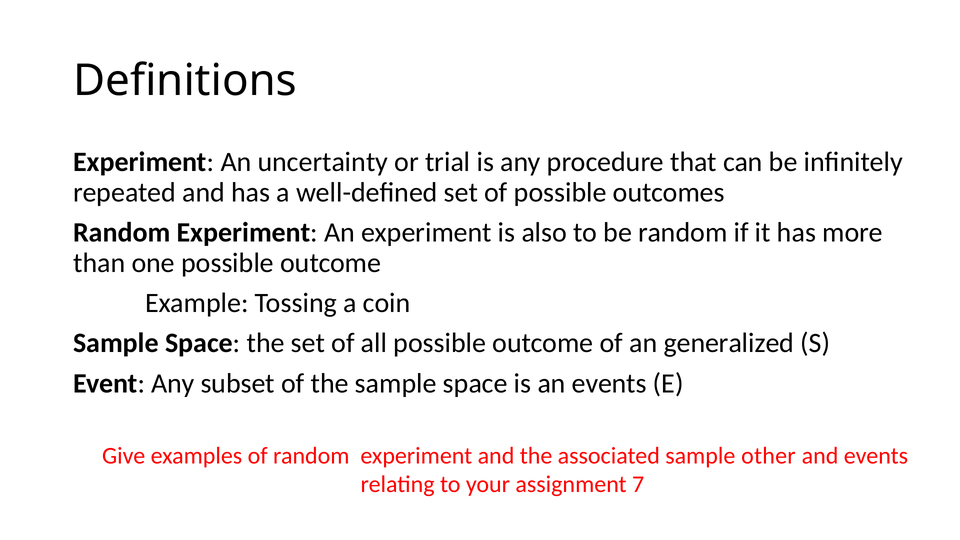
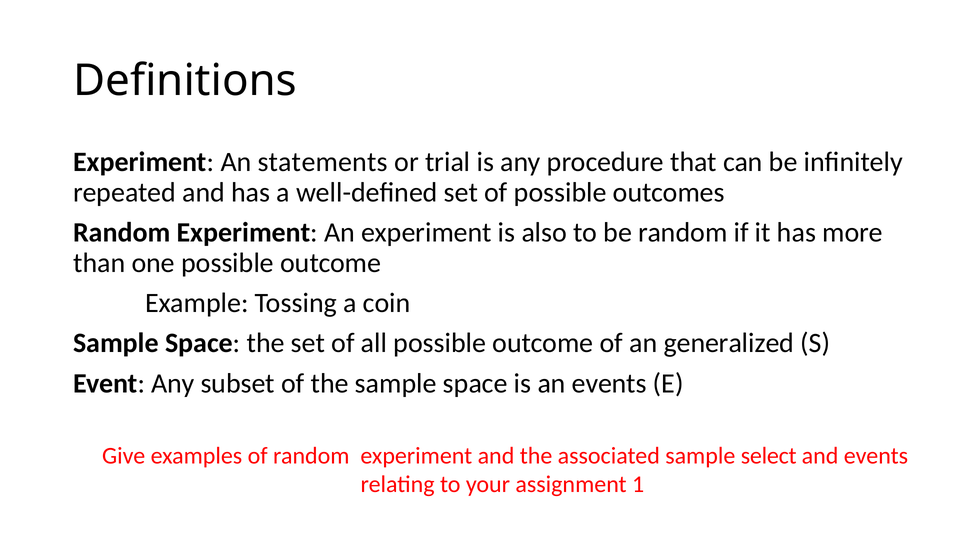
uncertainty: uncertainty -> statements (323, 162)
other: other -> select (769, 456)
7: 7 -> 1 (638, 484)
